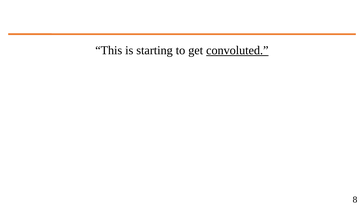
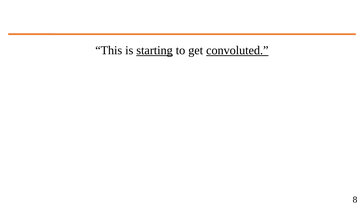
starting underline: none -> present (155, 50)
